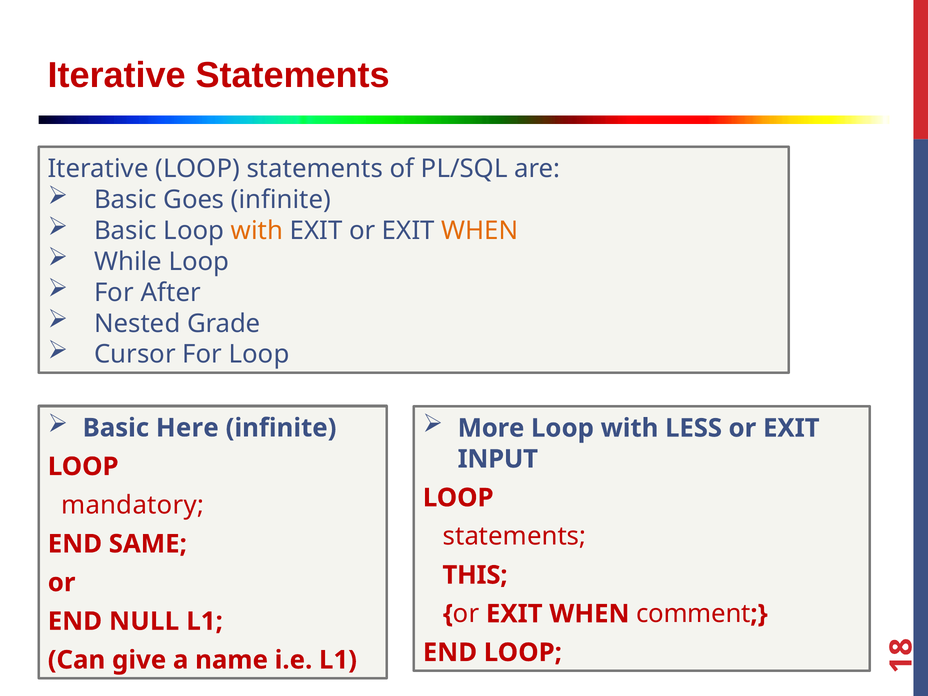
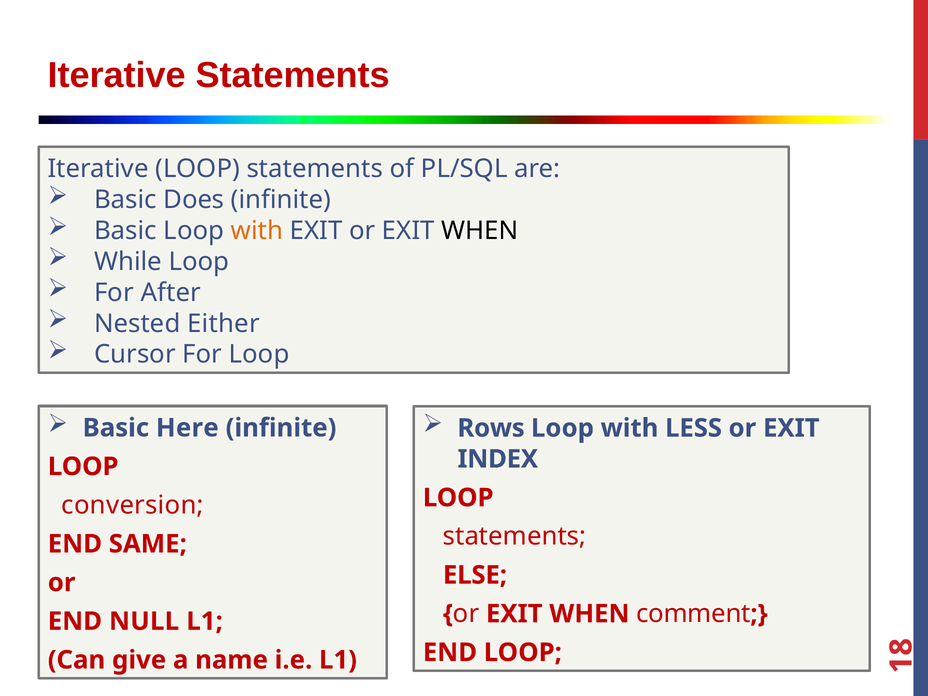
Goes: Goes -> Does (194, 200)
WHEN colour: orange -> black (480, 231)
Grade: Grade -> Either (223, 324)
More: More -> Rows (491, 428)
INPUT: INPUT -> INDEX (498, 459)
mandatory: mandatory -> conversion (133, 505)
THIS: THIS -> ELSE (475, 575)
